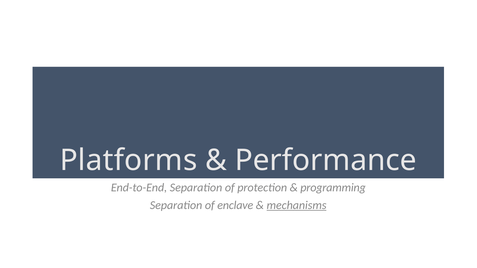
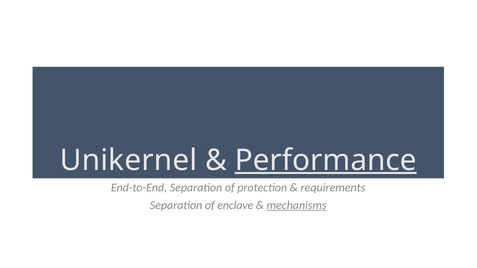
Platforms: Platforms -> Unikernel (129, 160)
Performance underline: none -> present (326, 160)
programming: programming -> requirements (333, 188)
